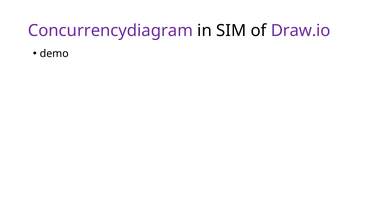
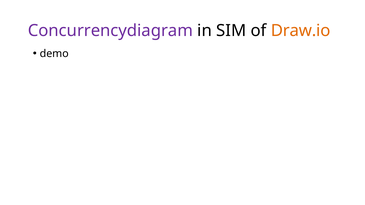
Draw.io colour: purple -> orange (301, 31)
